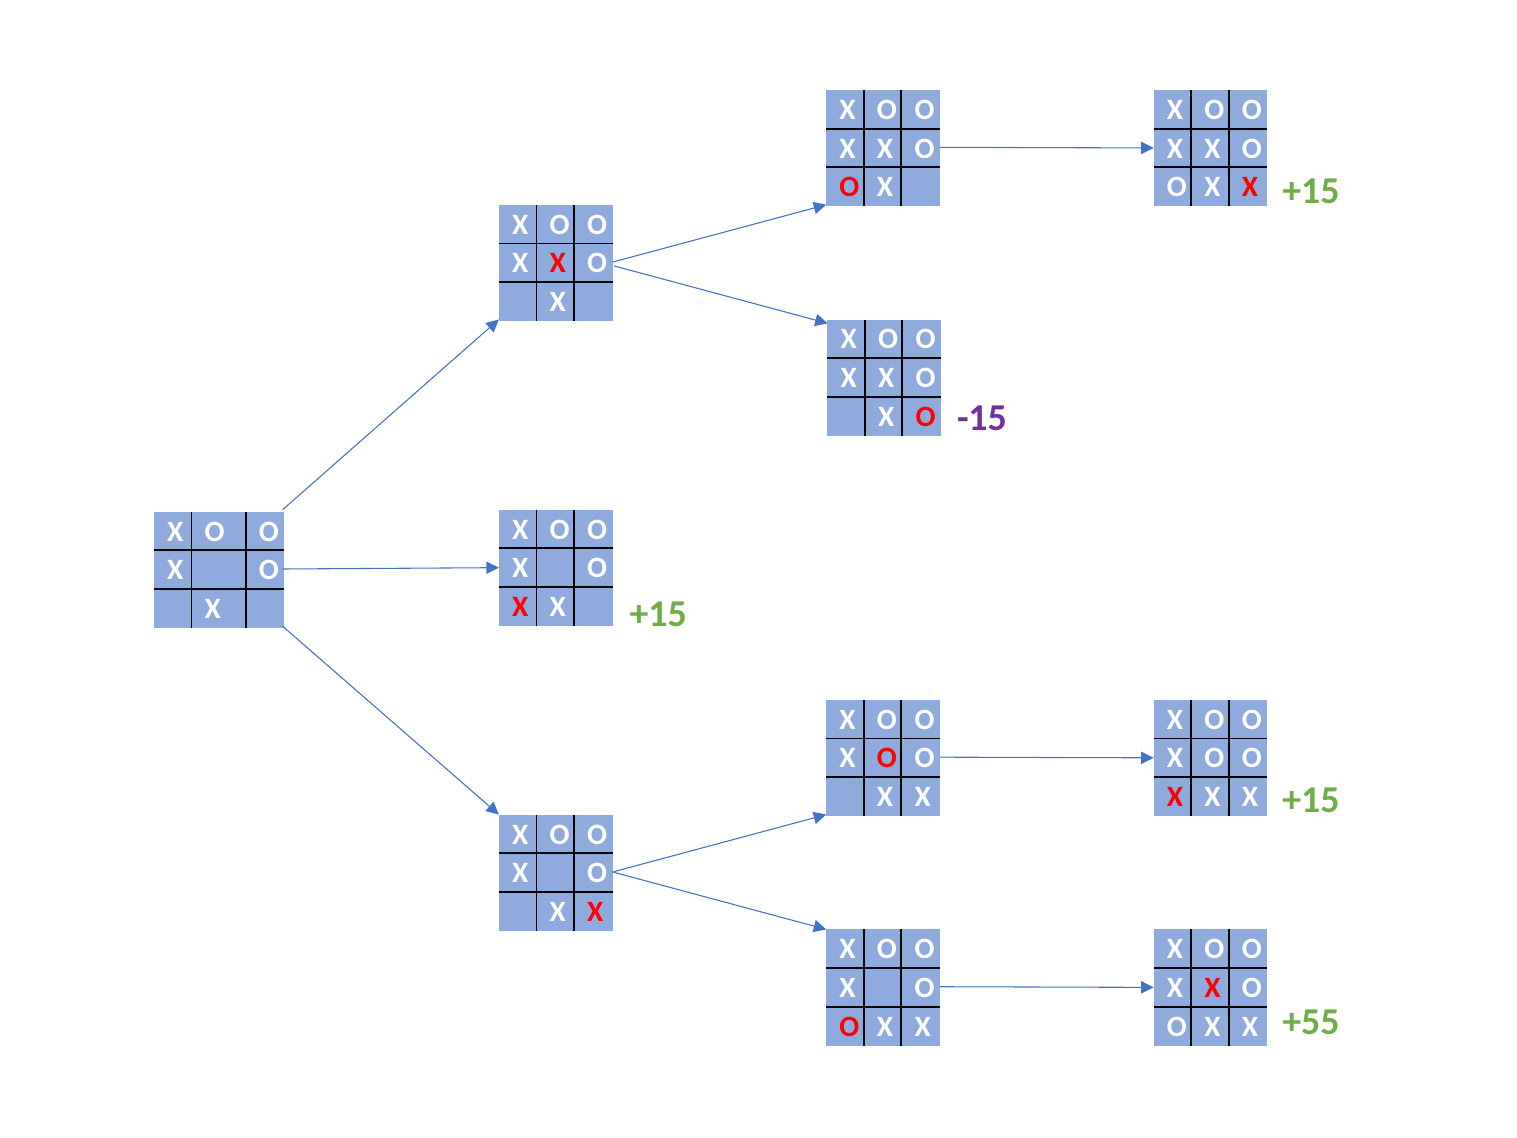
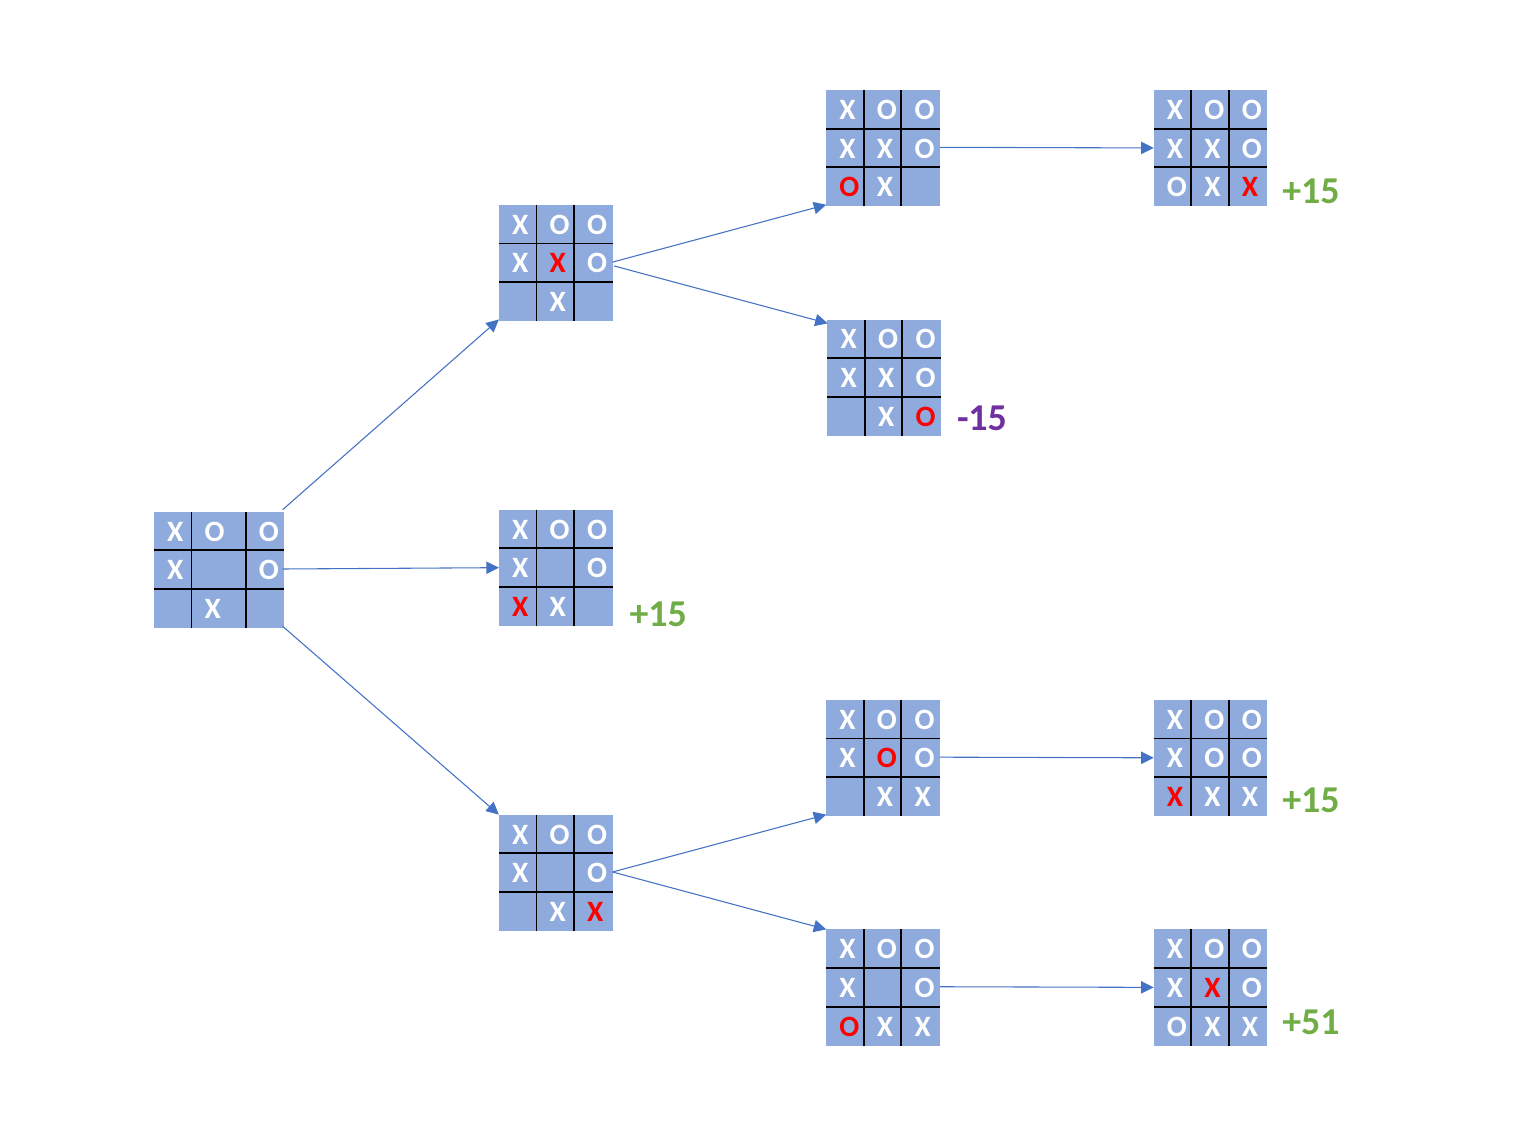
+55: +55 -> +51 (1311, 1022)
